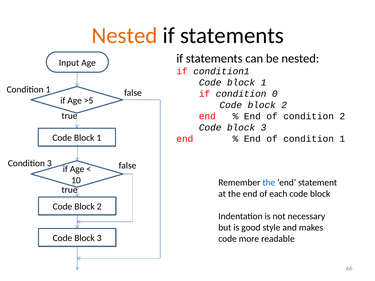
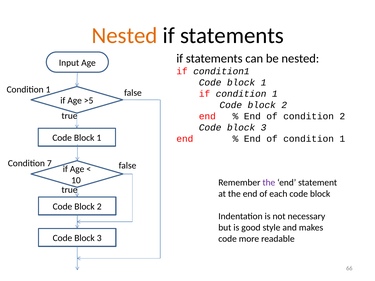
if condition 0: 0 -> 1 (275, 94)
Condition 3: 3 -> 7 (49, 164)
the colour: blue -> purple (269, 183)
